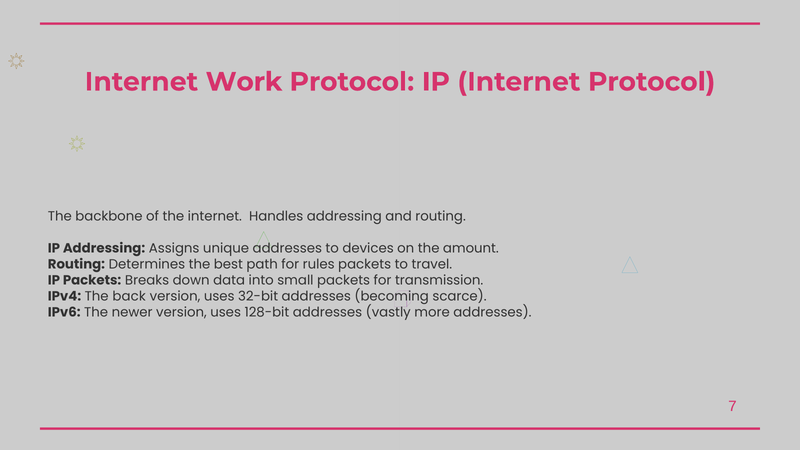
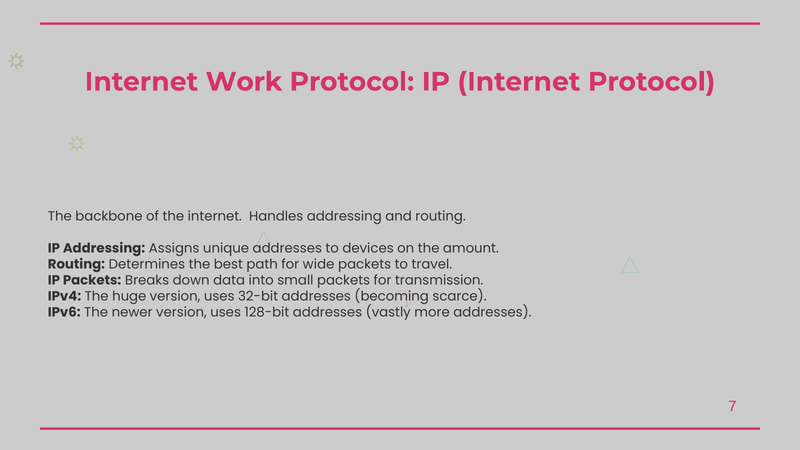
rules: rules -> wide (319, 264)
back: back -> huge (129, 296)
